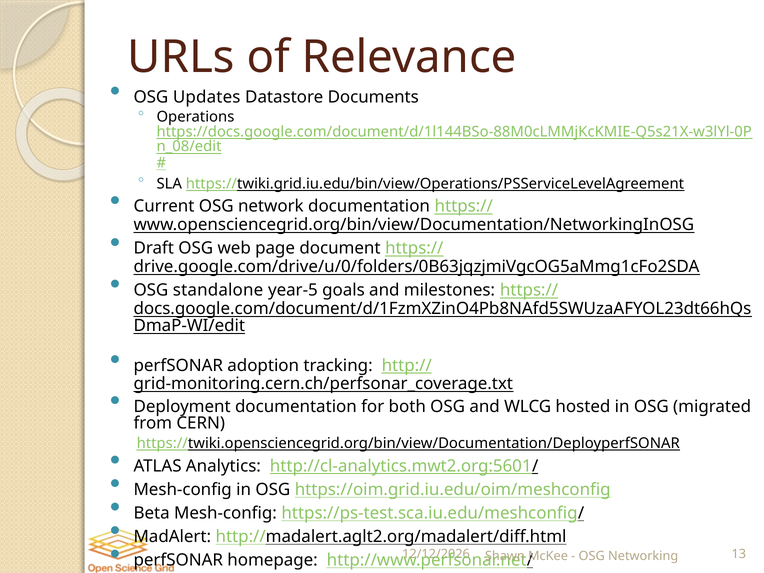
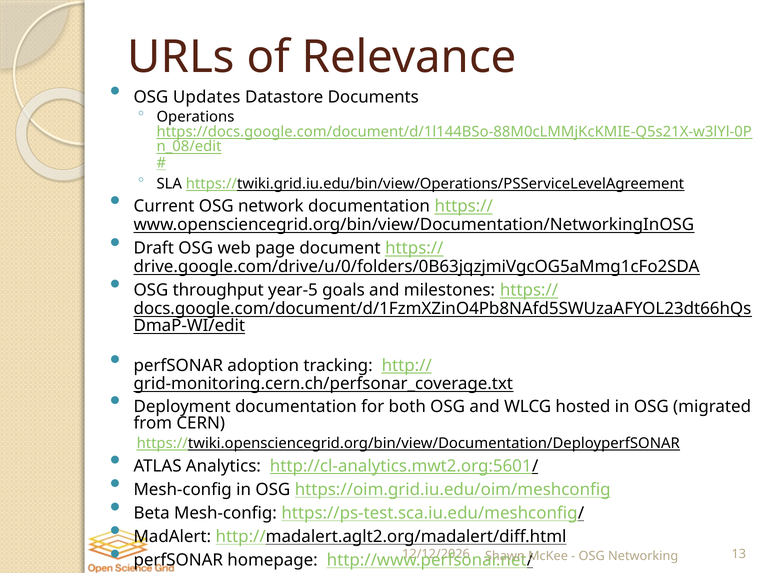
standalone: standalone -> throughput (218, 290)
